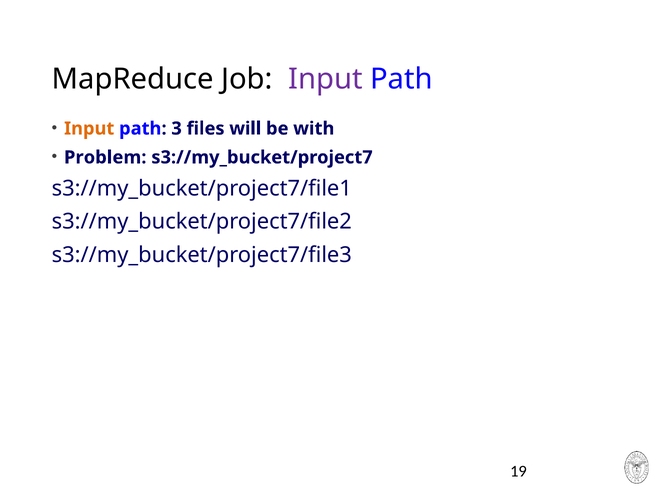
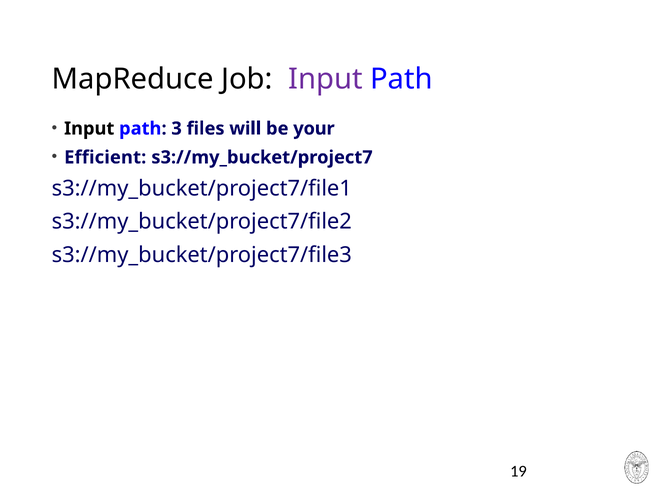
Input colour: orange -> black (89, 129)
with: with -> your (314, 129)
Problem: Problem -> Efficient (105, 157)
